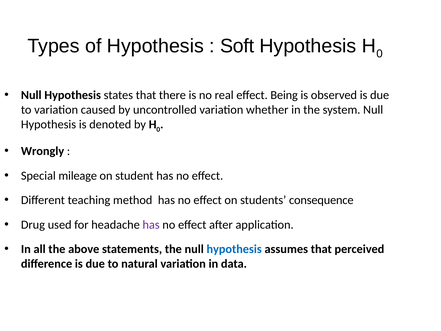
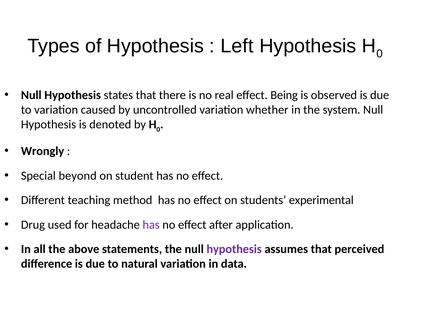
Soft: Soft -> Left (237, 46)
mileage: mileage -> beyond (78, 176)
consequence: consequence -> experimental (321, 200)
hypothesis colour: blue -> purple (234, 249)
